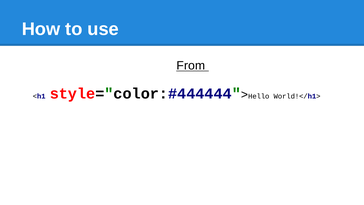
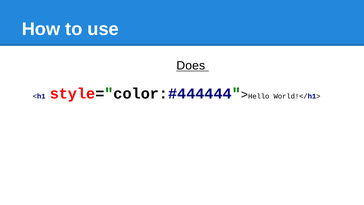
From: From -> Does (191, 66)
